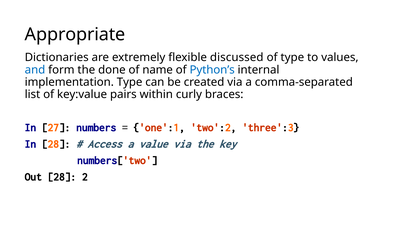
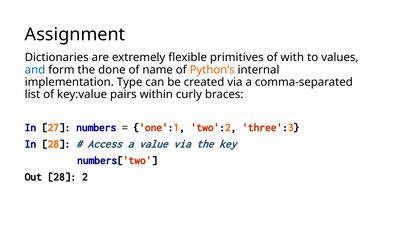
Appropriate: Appropriate -> Assignment (75, 35)
discussed: discussed -> primitives (237, 58)
of type: type -> with (292, 58)
Python’s colour: blue -> orange (212, 70)
